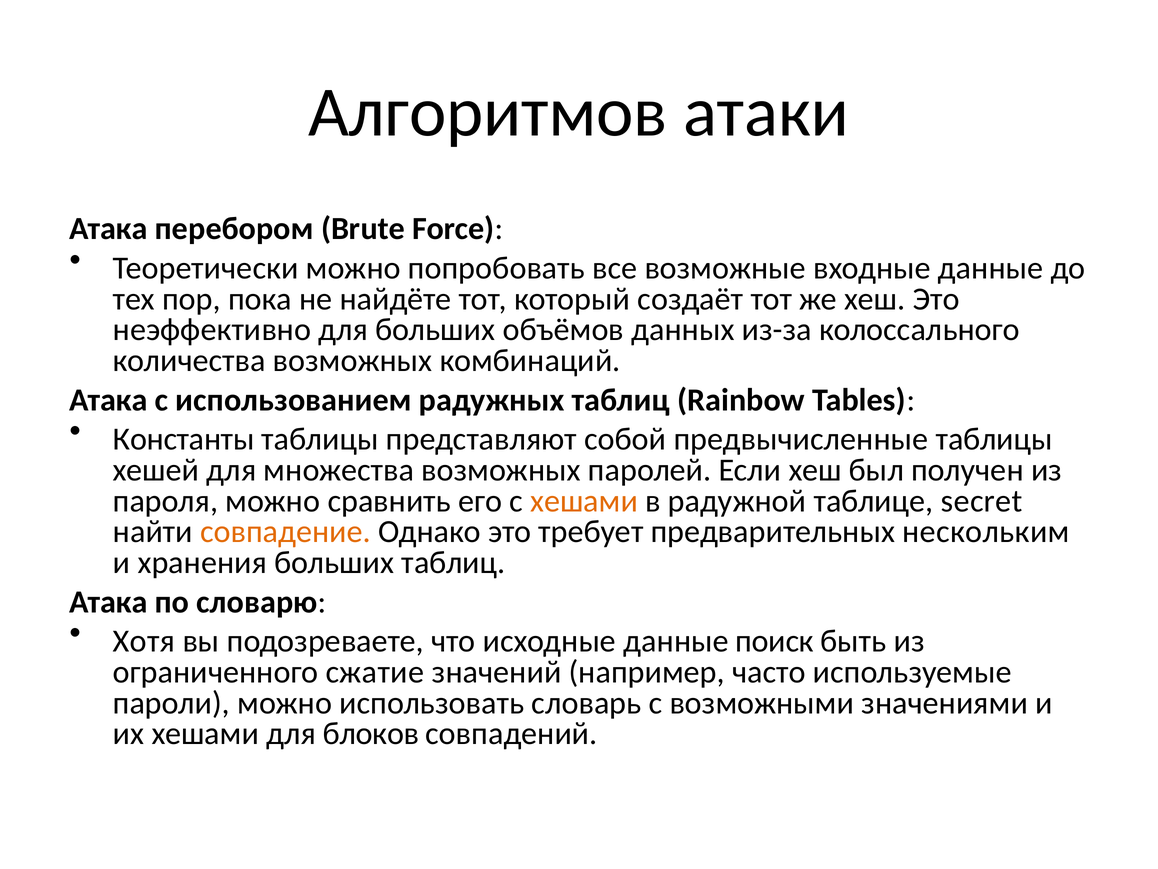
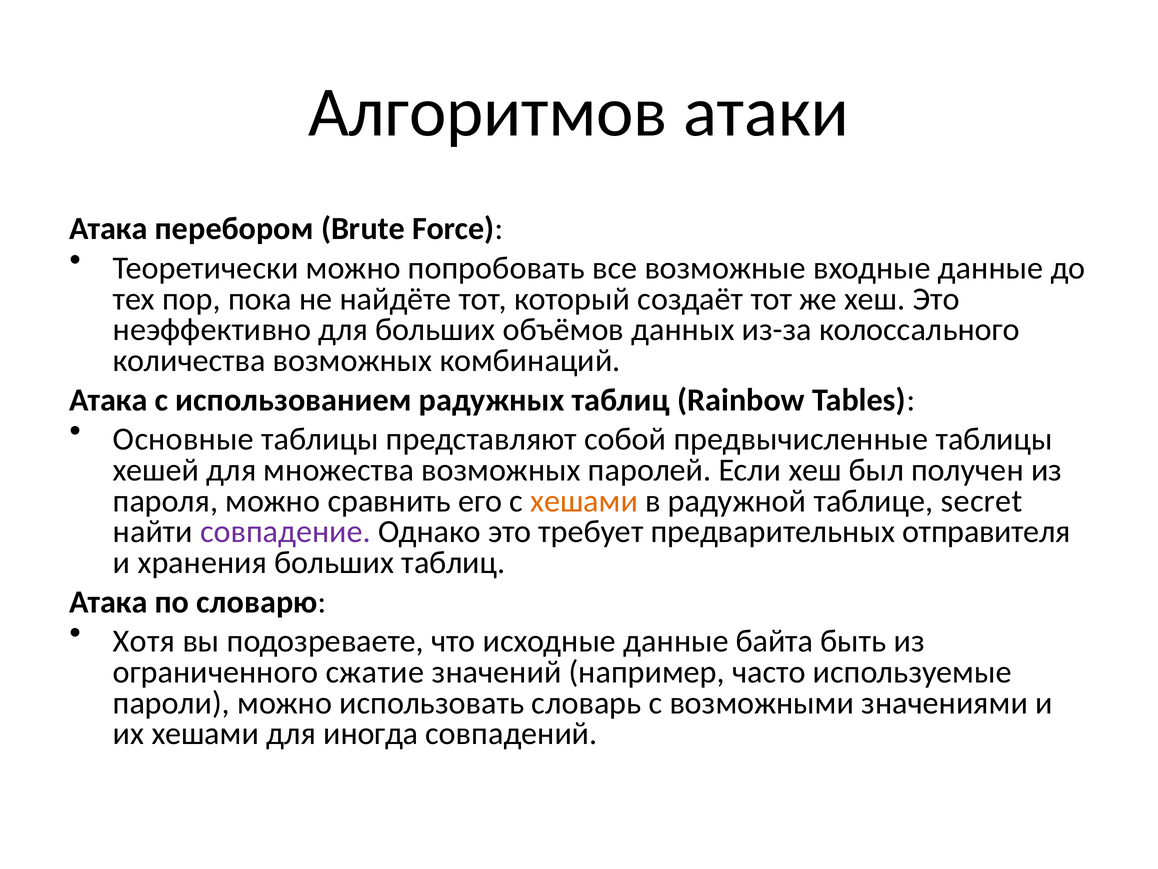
Константы: Константы -> Основные (183, 439)
совпадение colour: orange -> purple (285, 532)
нескольким: нескольким -> отправителя (986, 532)
поиск: поиск -> байта (774, 641)
блоков: блоков -> иногда (371, 733)
